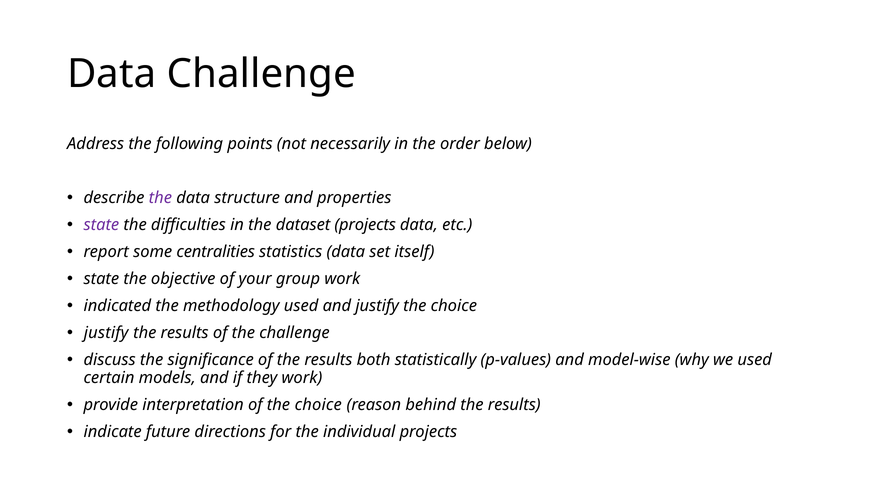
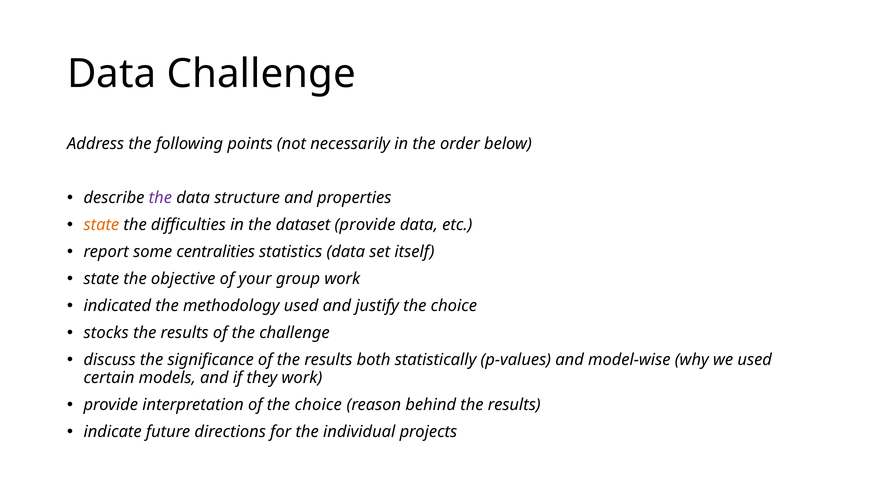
state colour: purple -> orange (101, 225)
dataset projects: projects -> provide (365, 225)
justify: justify -> stocks (106, 333)
